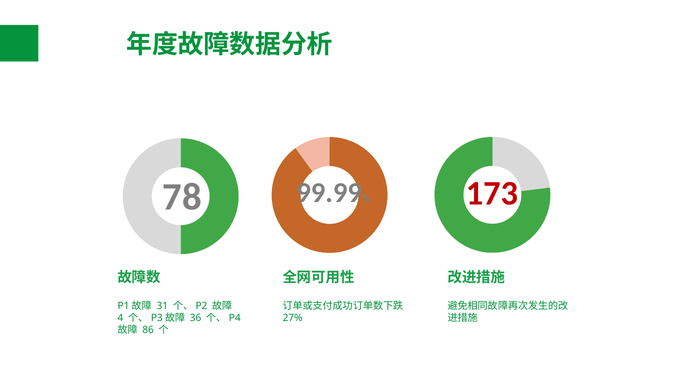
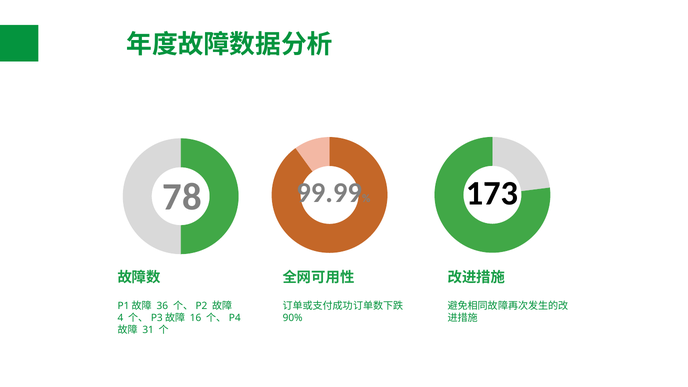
173 colour: red -> black (492, 193)
31: 31 -> 36 (162, 306)
36: 36 -> 16 (196, 318)
27%: 27% -> 90% (293, 318)
86: 86 -> 31 (148, 330)
